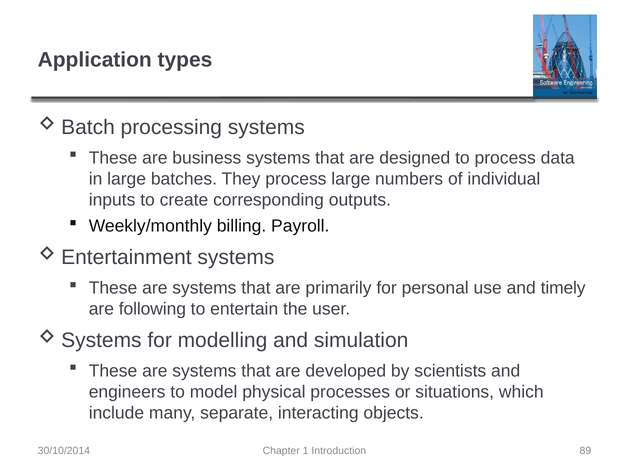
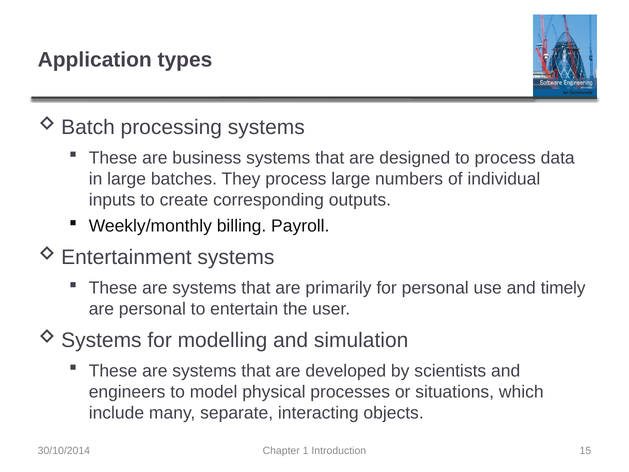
are following: following -> personal (152, 309)
89: 89 -> 15 (585, 451)
